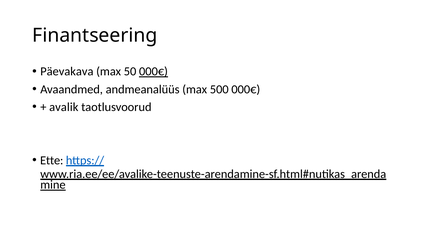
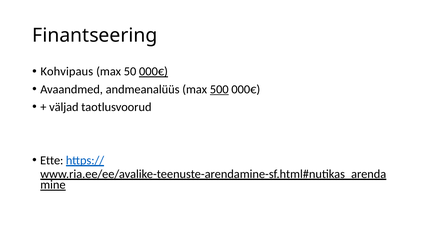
Päevakava: Päevakava -> Kohvipaus (67, 72)
500 underline: none -> present (219, 89)
avalik: avalik -> väljad (64, 107)
